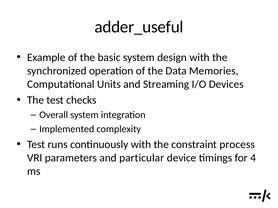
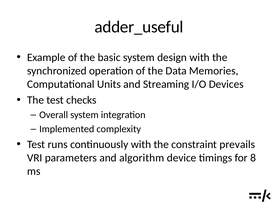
process: process -> prevails (237, 145)
particular: particular -> algorithm (142, 158)
4: 4 -> 8 (253, 158)
